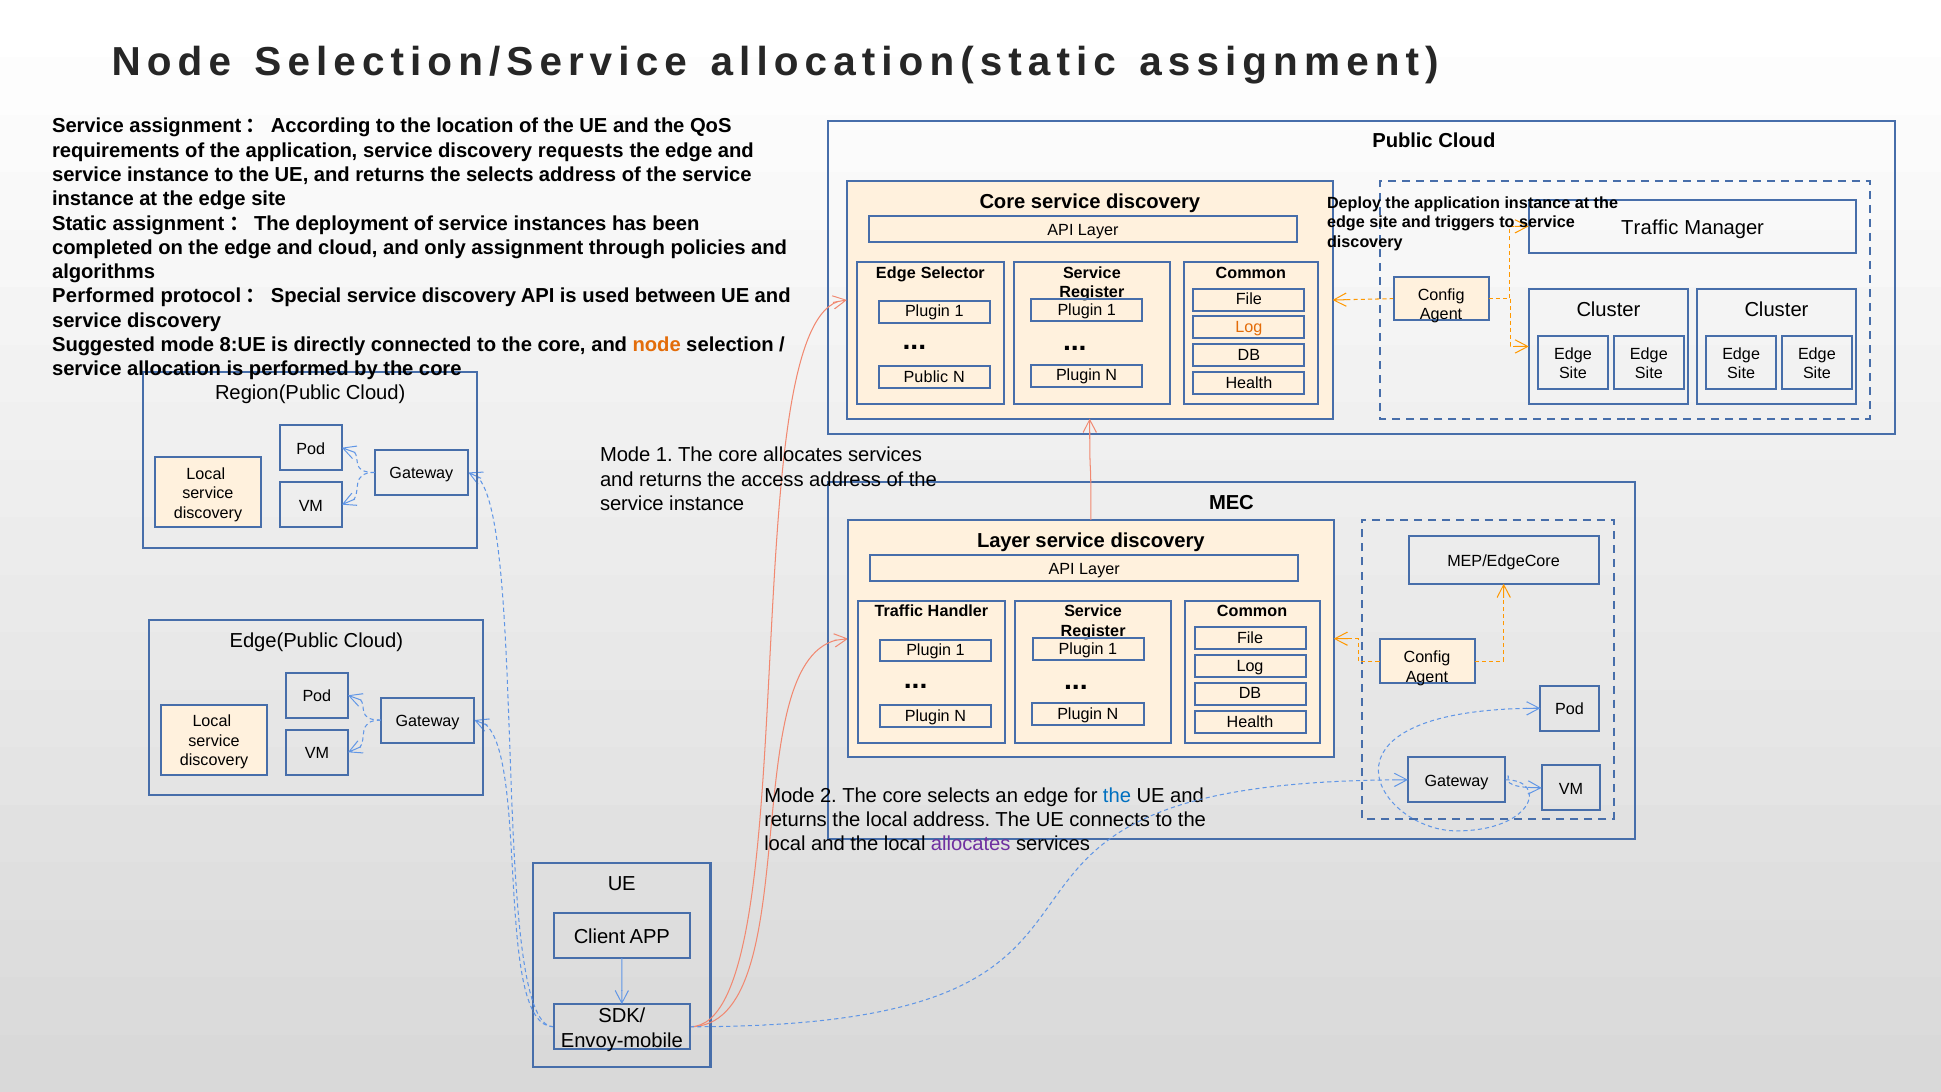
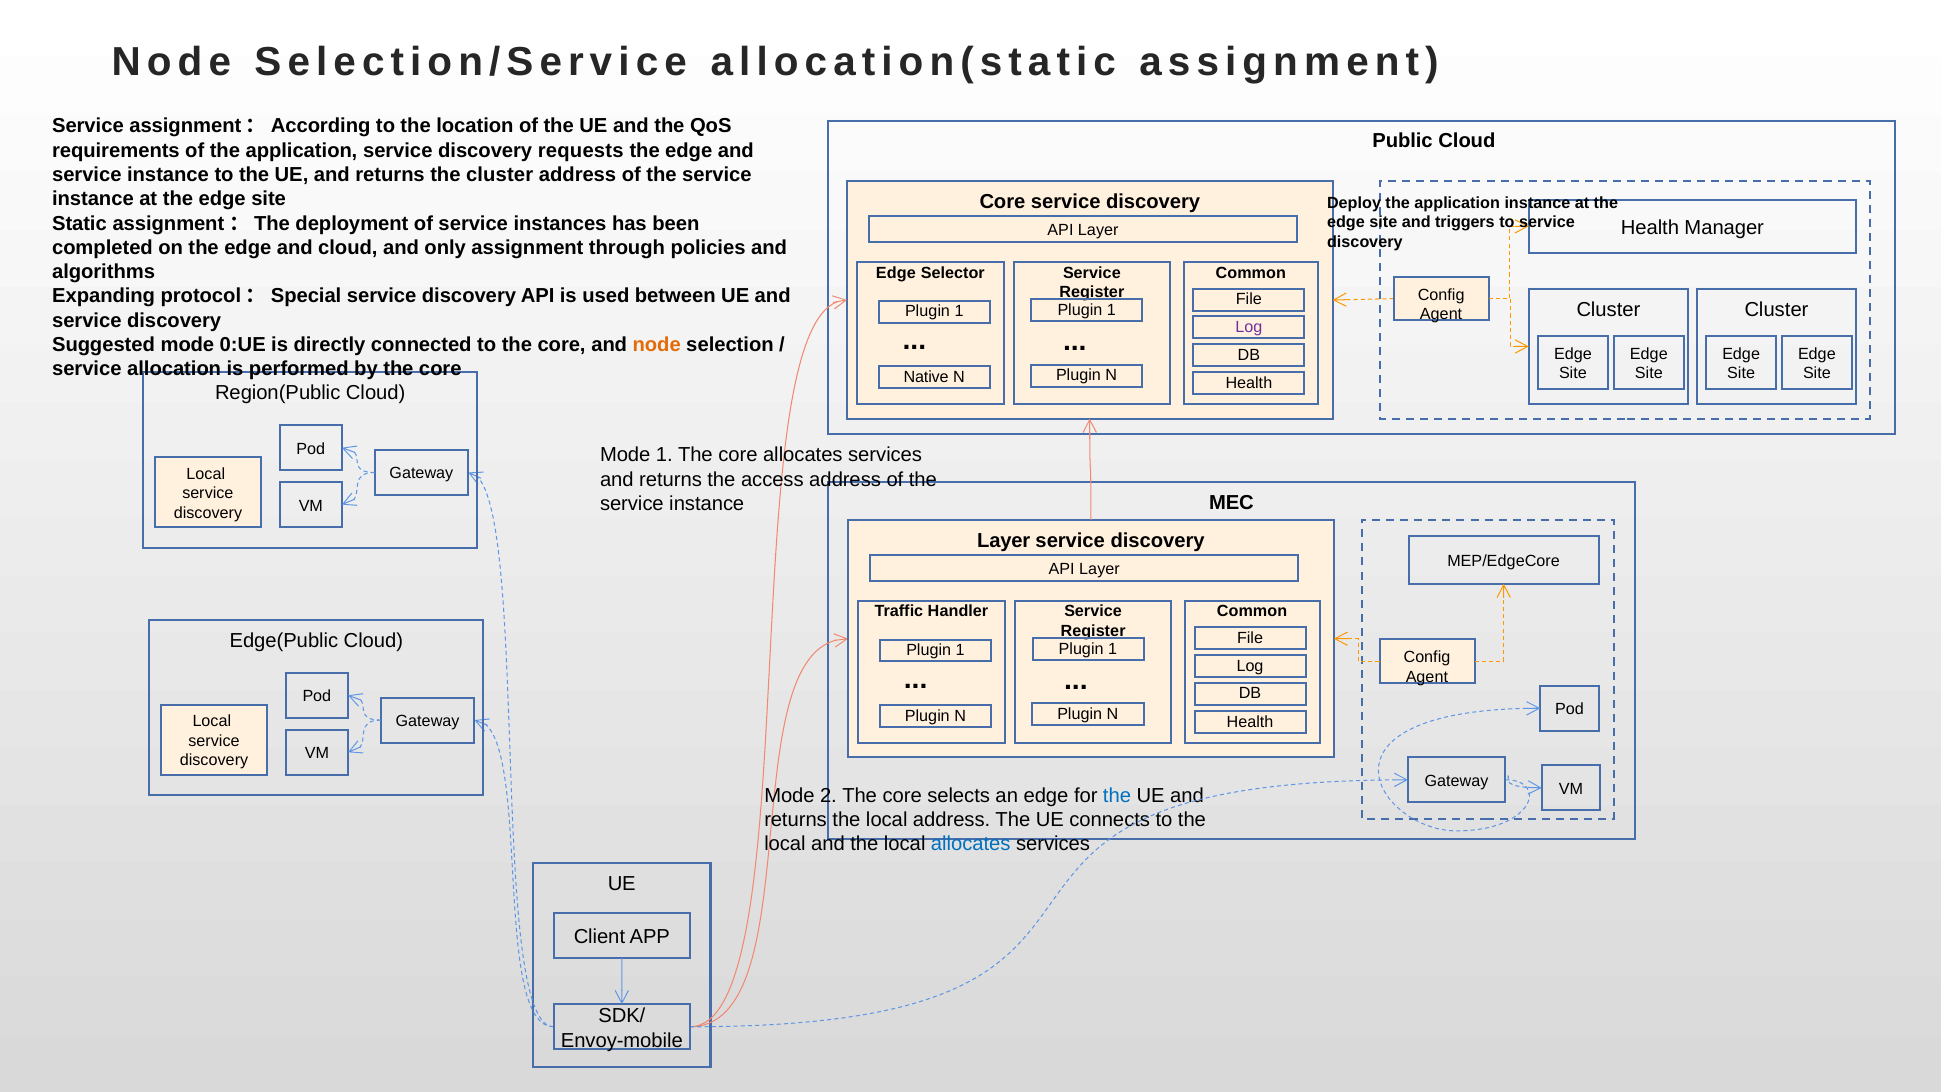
the selects: selects -> cluster (500, 175)
Traffic: Traffic -> Health (1650, 228)
Performed: Performed -> Expanding (104, 296)
Log colour: orange -> purple (1249, 327)
8:UE: 8:UE -> 0:UE (243, 345)
Public: Public -> Native (926, 377)
allocates colour: purple -> blue (971, 844)
